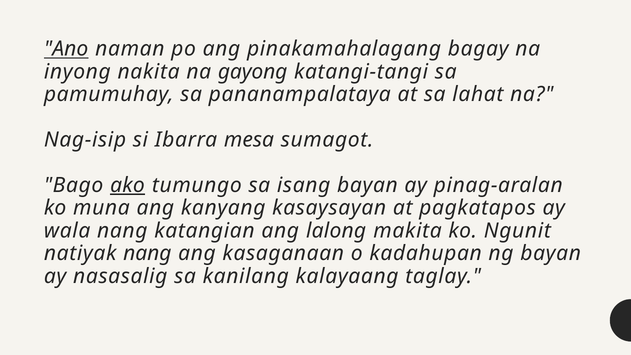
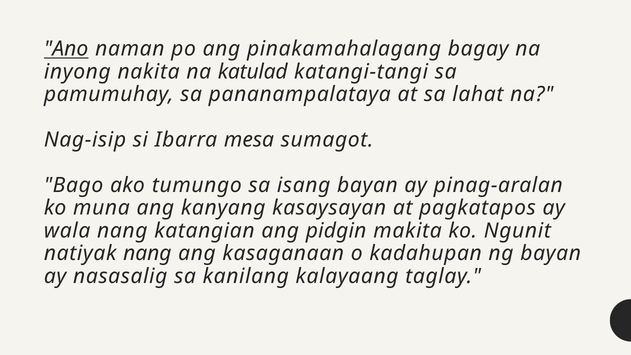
gayong: gayong -> katulad (253, 72)
ako underline: present -> none (127, 185)
lalong: lalong -> pidgin (336, 231)
